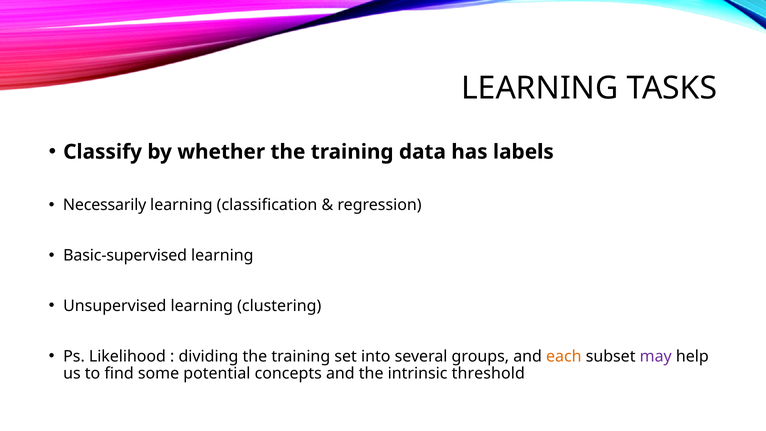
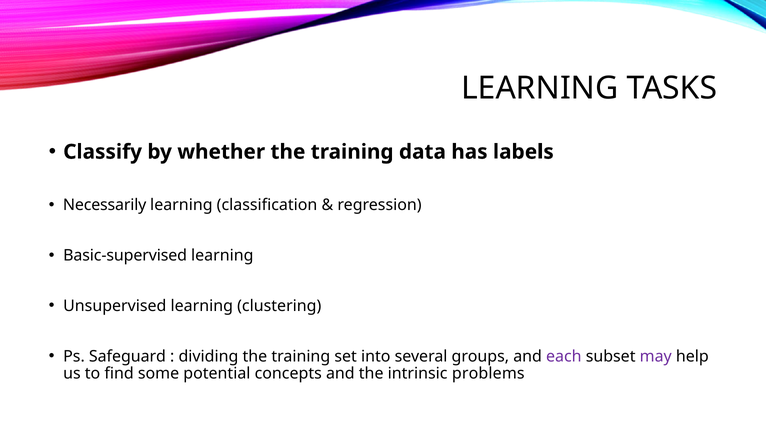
Likelihood: Likelihood -> Safeguard (127, 356)
each colour: orange -> purple (564, 356)
threshold: threshold -> problems (488, 373)
